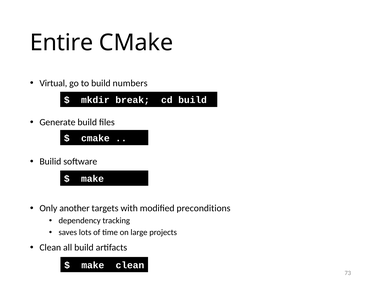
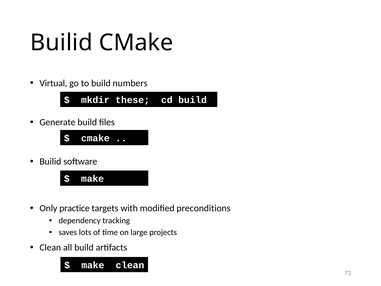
Entire: Entire -> Builid (61, 43)
break: break -> these (133, 100)
another: another -> practice (75, 208)
